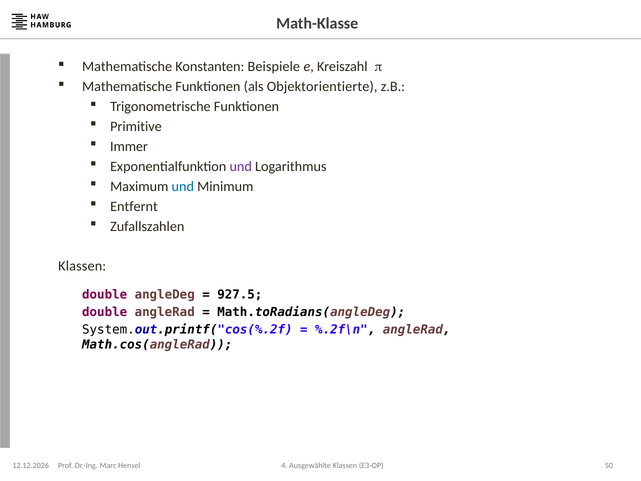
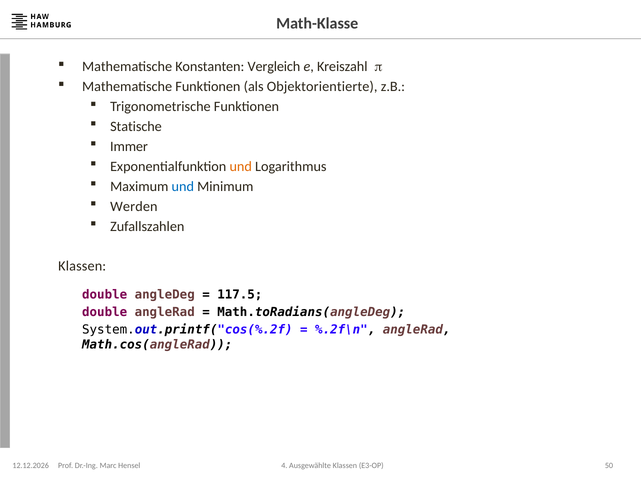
Beispiele: Beispiele -> Vergleich (274, 67)
Primitive: Primitive -> Statische (136, 127)
und colour: purple -> orange (241, 166)
Entfernt: Entfernt -> Werden (134, 206)
927.5: 927.5 -> 117.5 (240, 294)
